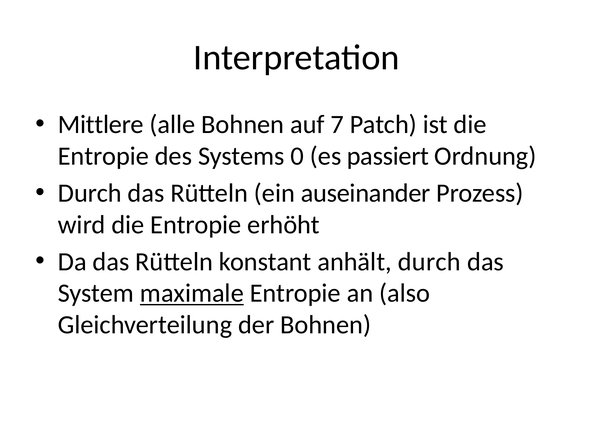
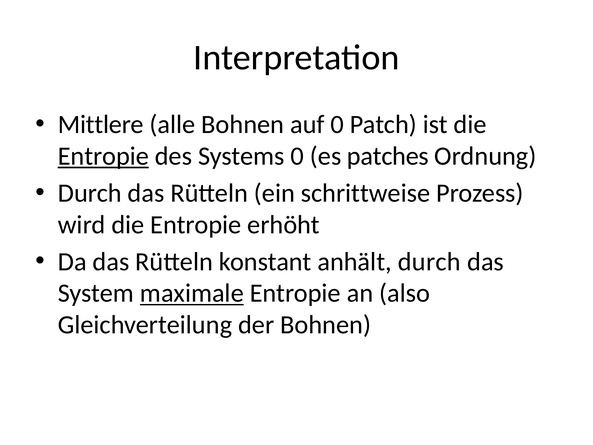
auf 7: 7 -> 0 (337, 124)
Entropie underline: none -> present (103, 156)
passiert: passiert -> patches (388, 156)
auseinander: auseinander -> schrittweise (366, 193)
